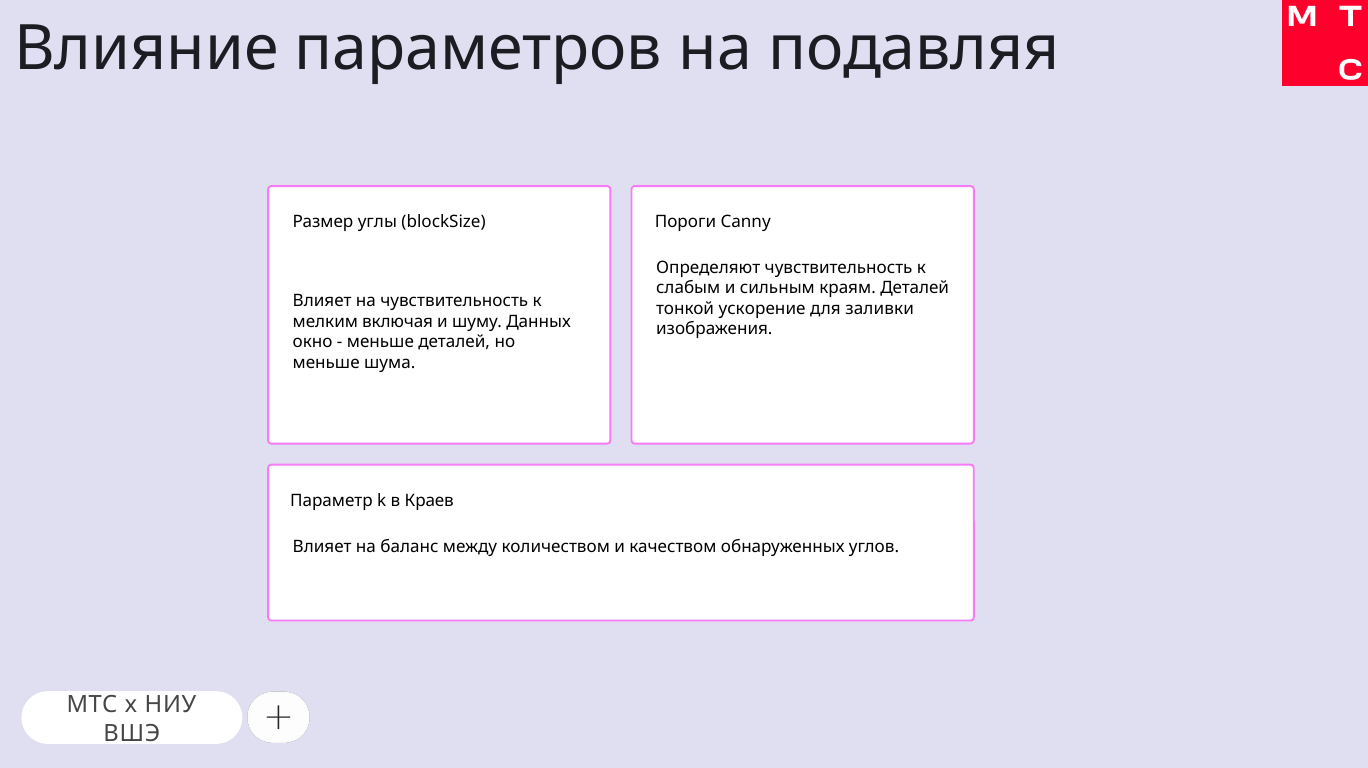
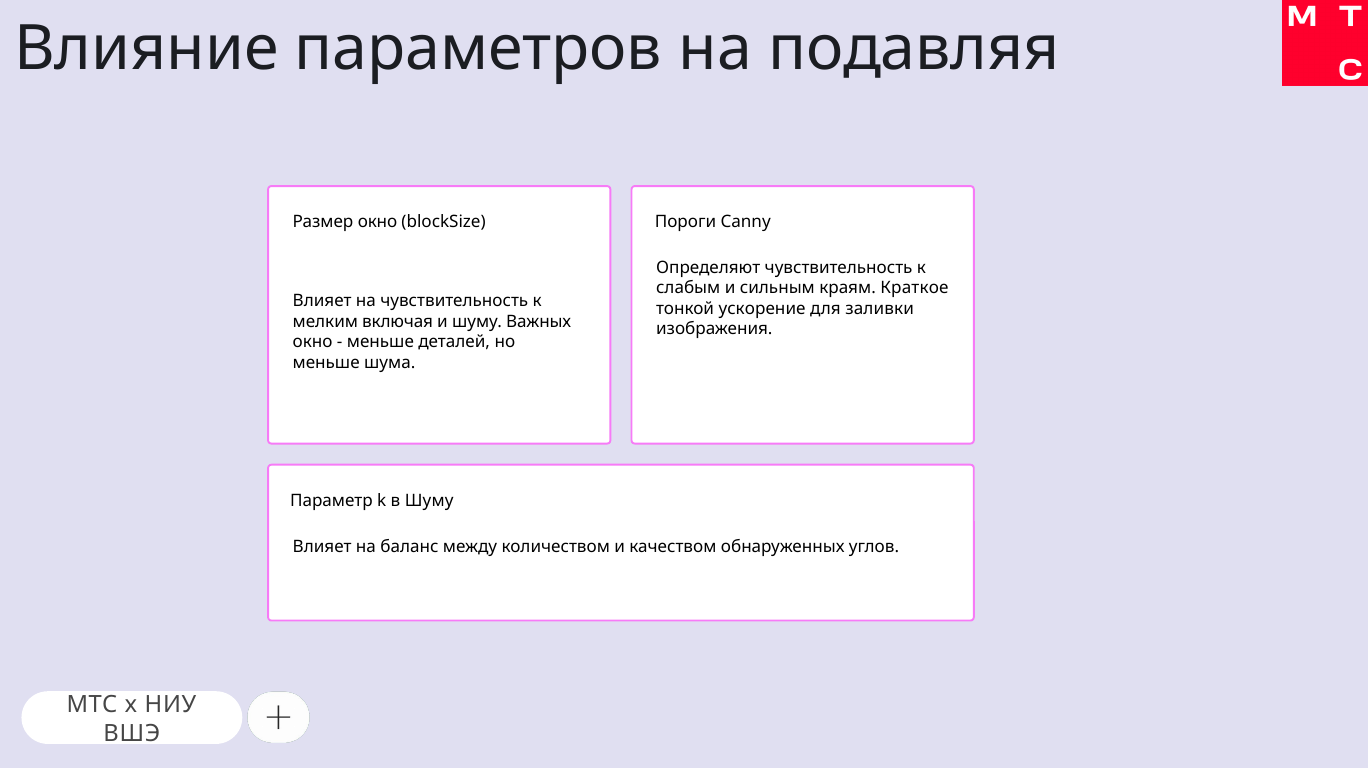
Размер углы: углы -> окно (377, 222)
краям Деталей: Деталей -> Краткое (914, 289)
Данных: Данных -> Важных (539, 322)
в Краев: Краев -> Шуму (429, 501)
